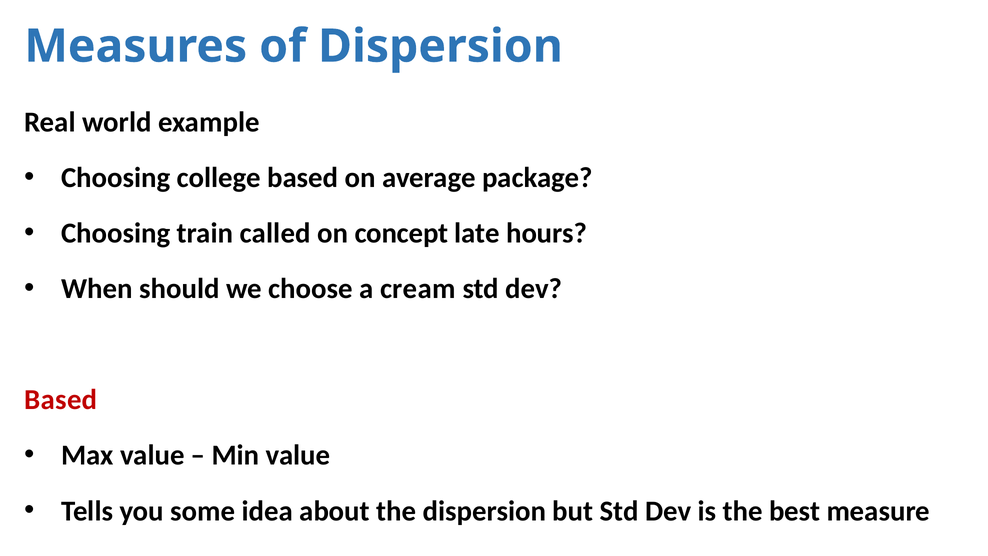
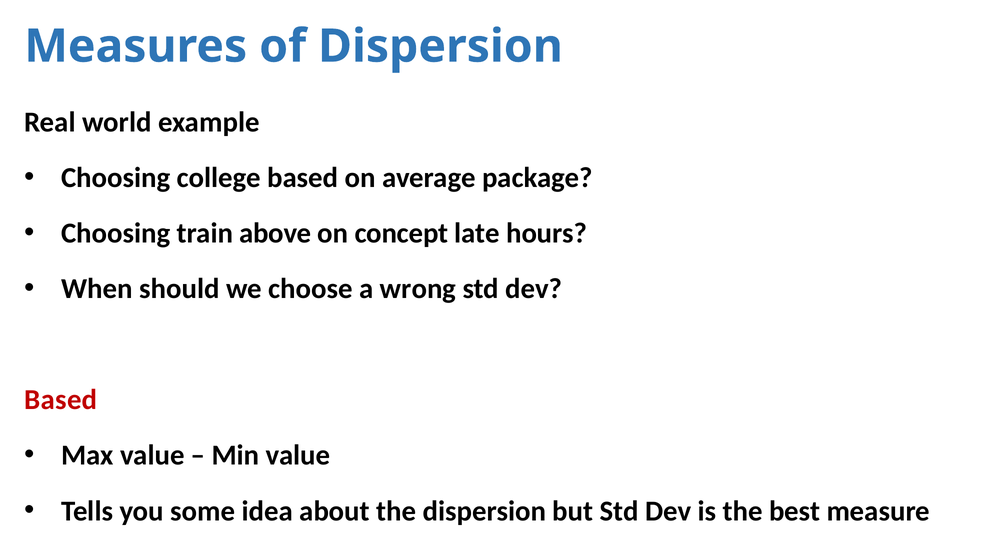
called: called -> above (275, 233)
cream: cream -> wrong (418, 289)
